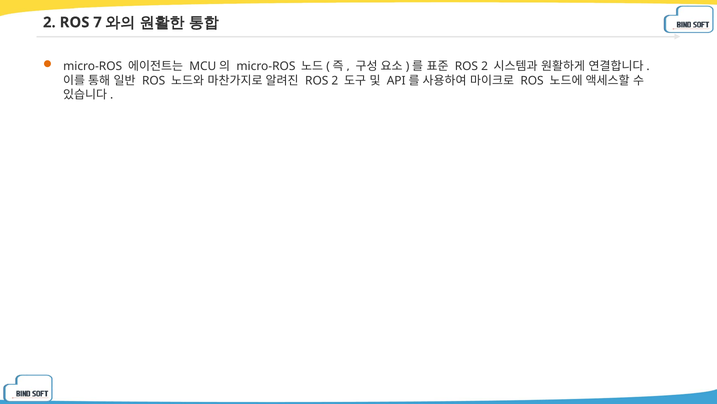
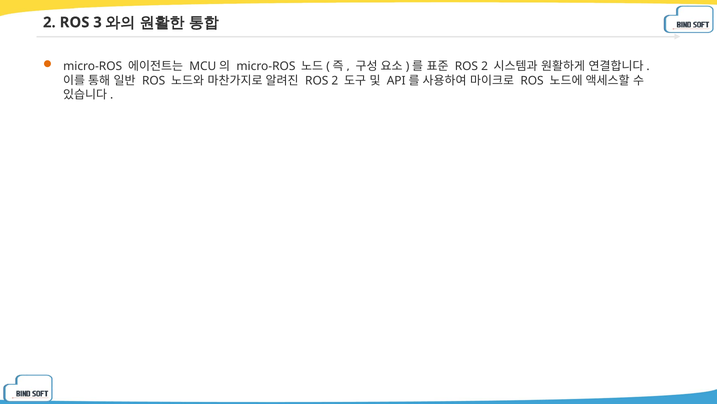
7: 7 -> 3 (98, 22)
